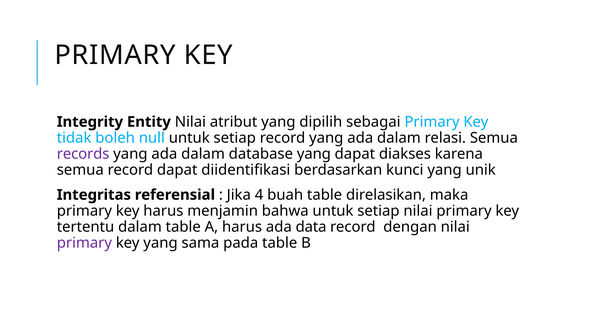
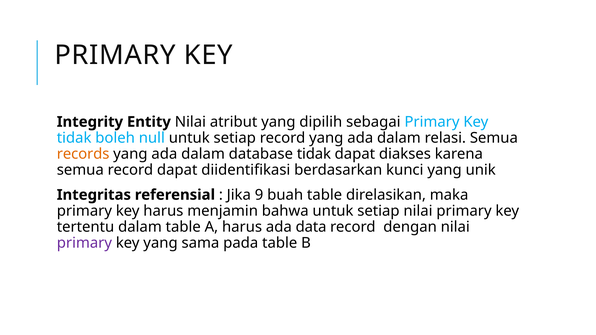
records colour: purple -> orange (83, 154)
database yang: yang -> tidak (314, 154)
4: 4 -> 9 (259, 195)
